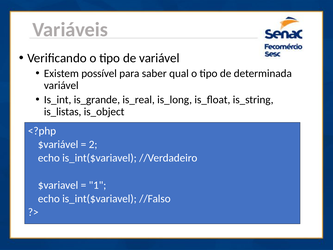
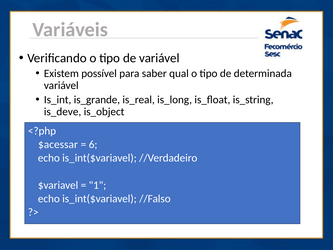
is_listas: is_listas -> is_deve (63, 112)
$variável: $variável -> $acessar (58, 144)
2: 2 -> 6 (93, 144)
